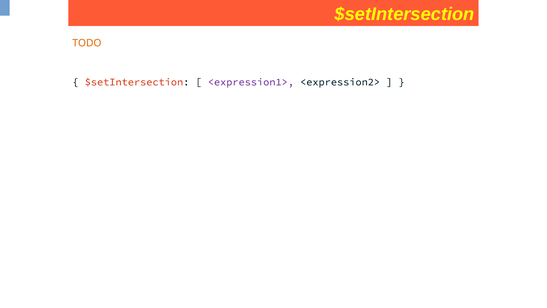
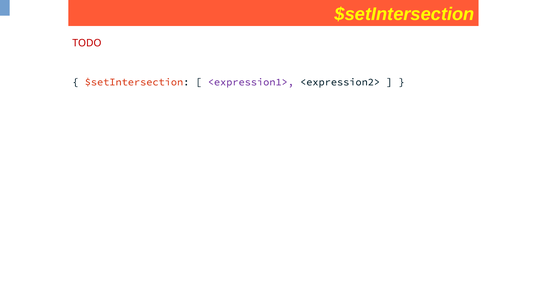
TODO colour: orange -> red (87, 43)
